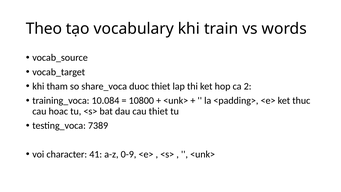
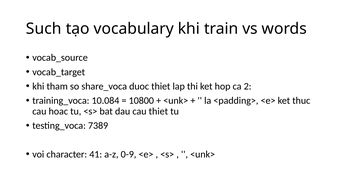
Theo: Theo -> Such (44, 29)
